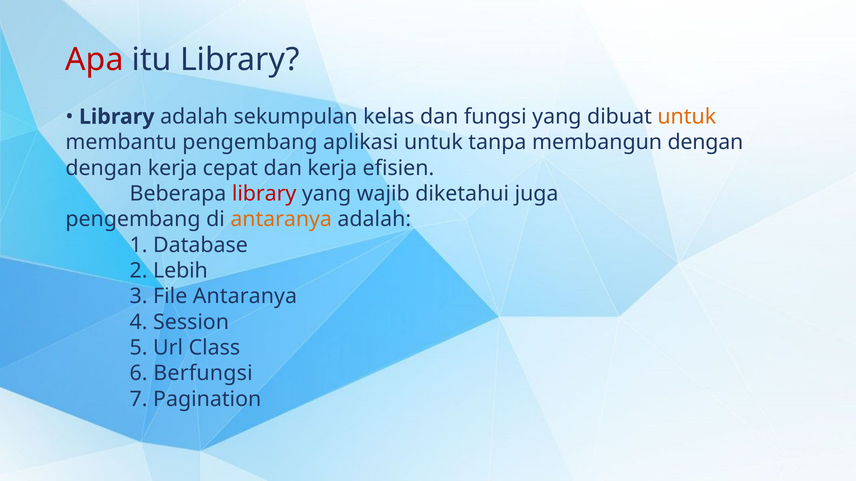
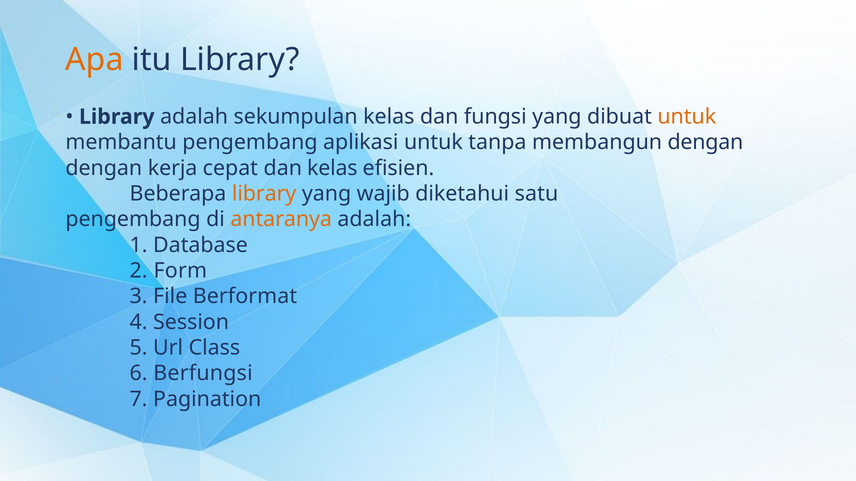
Apa colour: red -> orange (95, 60)
dan kerja: kerja -> kelas (332, 168)
library colour: red -> orange (264, 194)
juga: juga -> satu (536, 194)
Lebih: Lebih -> Form (180, 271)
File Antaranya: Antaranya -> Berformat (245, 297)
